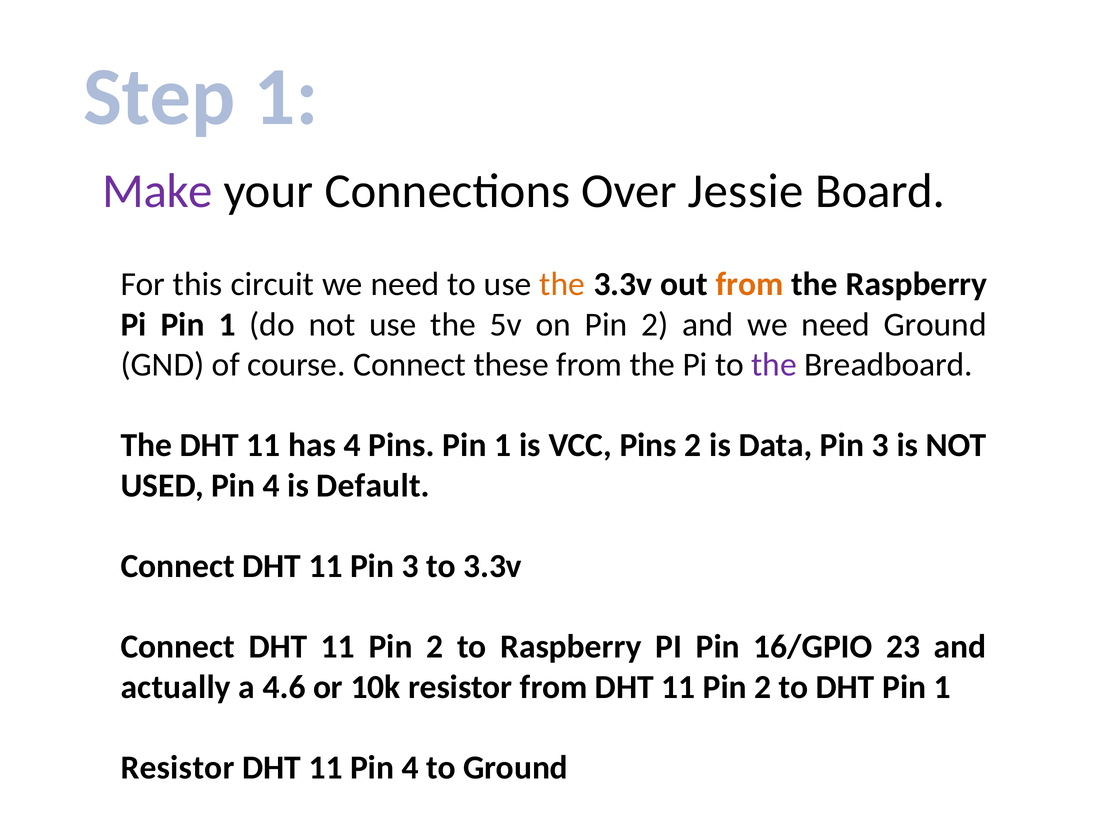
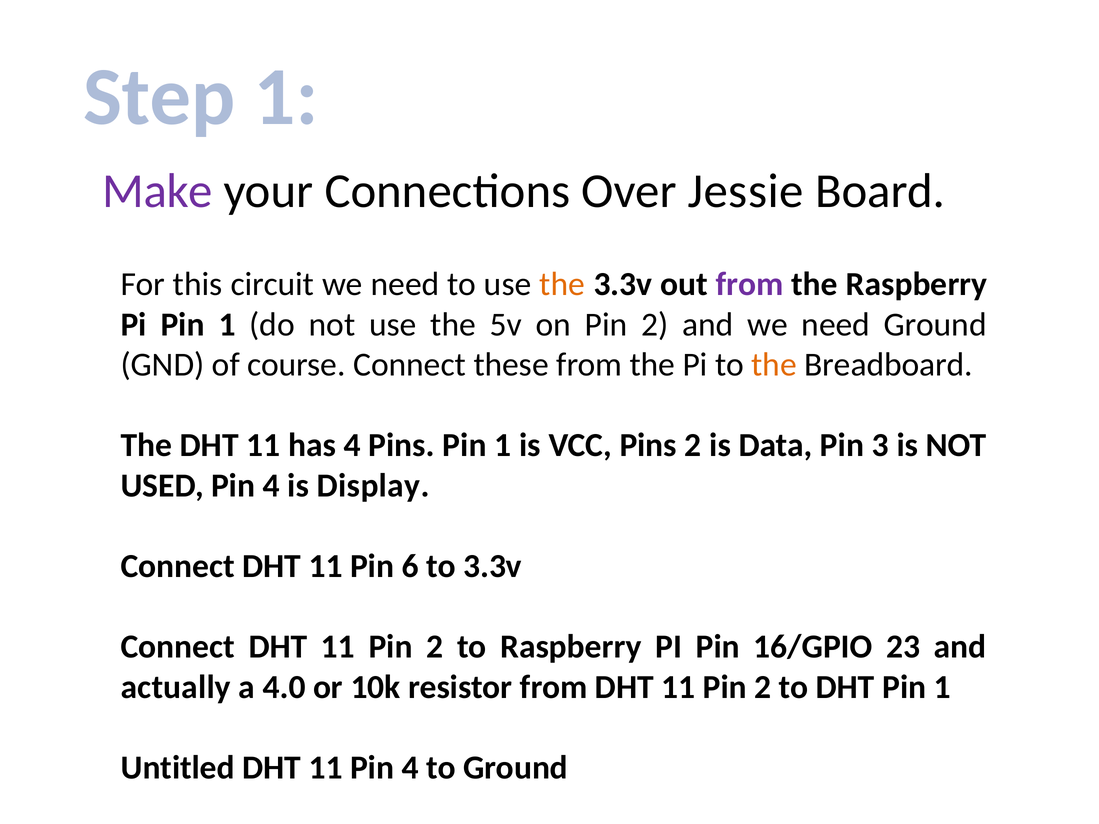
from colour: orange -> purple (750, 284)
the colour: purple -> orange (774, 365)
Default: Default -> Display (373, 486)
11 Pin 3: 3 -> 6 (410, 566)
4.6: 4.6 -> 4.0 (284, 687)
Resistor: Resistor -> Untitled (178, 768)
